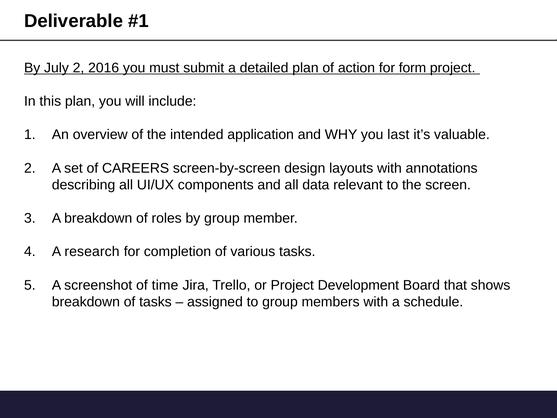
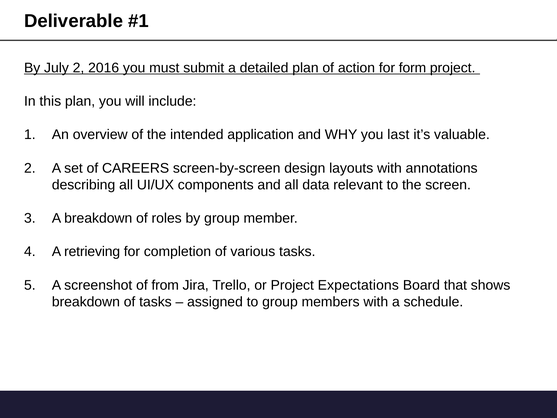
research: research -> retrieving (92, 252)
time: time -> from (165, 285)
Development: Development -> Expectations (358, 285)
